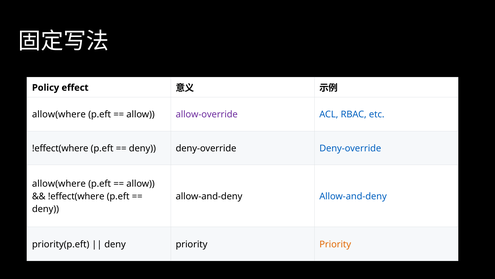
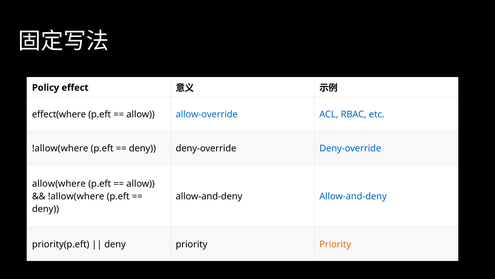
allow(where: allow(where -> effect(where (59, 114)
allow-override colour: purple -> blue (207, 114)
!effect(where: !effect(where -> !allow(where (60, 148)
!effect(where: !effect(where -> !allow(where (76, 196)
